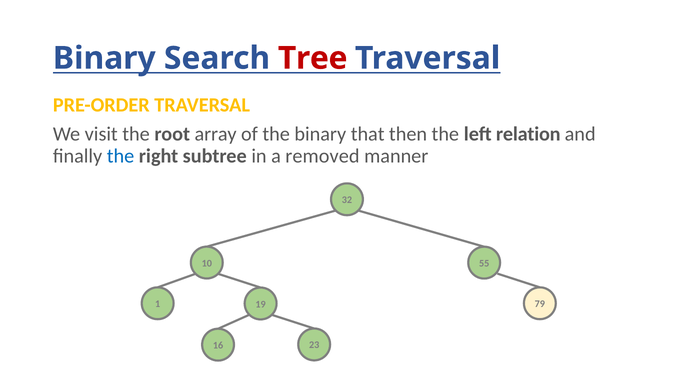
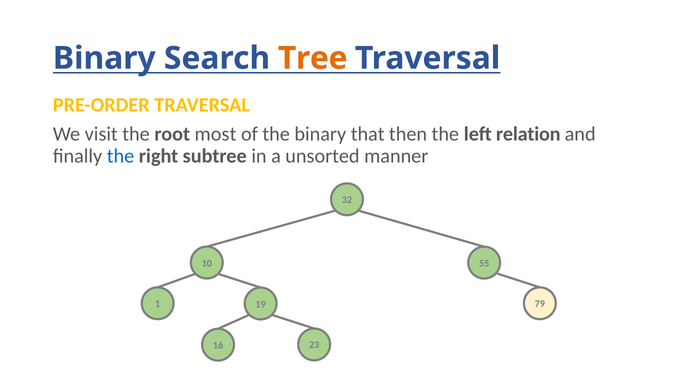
Tree colour: red -> orange (313, 58)
array: array -> most (215, 134)
removed: removed -> unsorted (322, 156)
